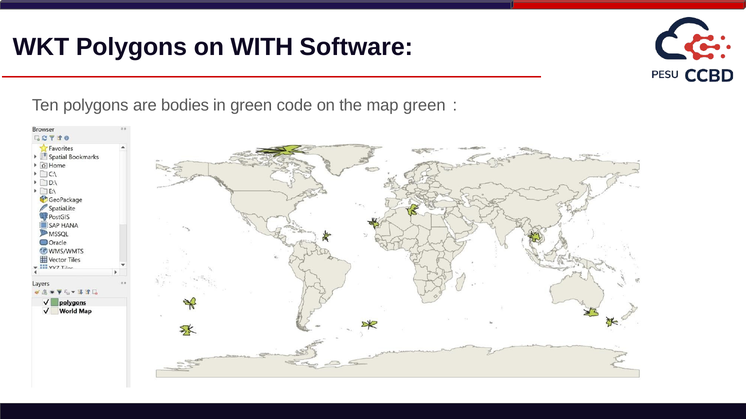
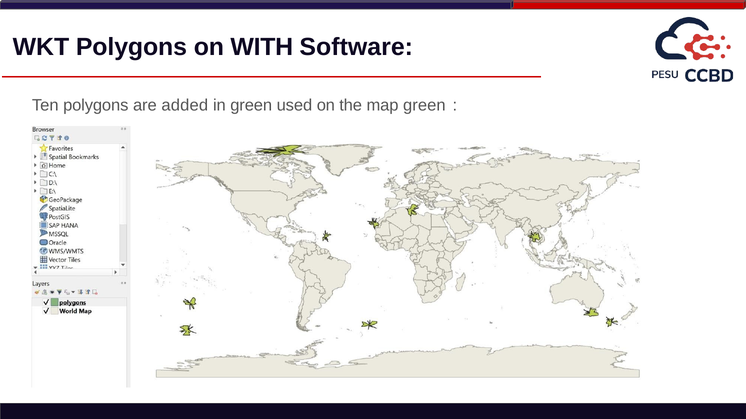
bodies: bodies -> added (185, 105)
code: code -> used (294, 105)
